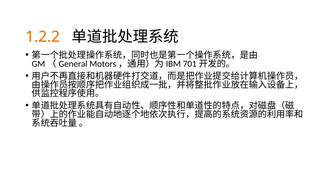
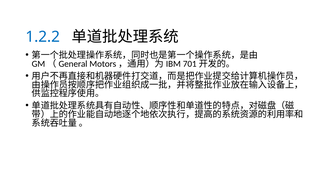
1.2.2 colour: orange -> blue (43, 37)
